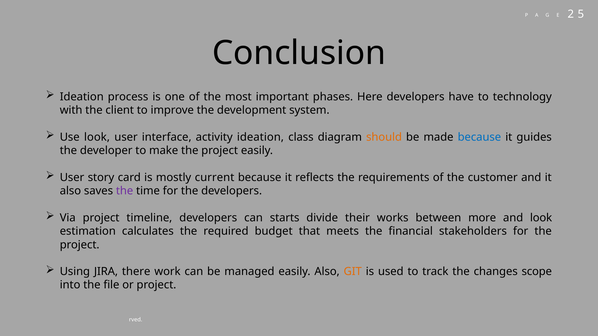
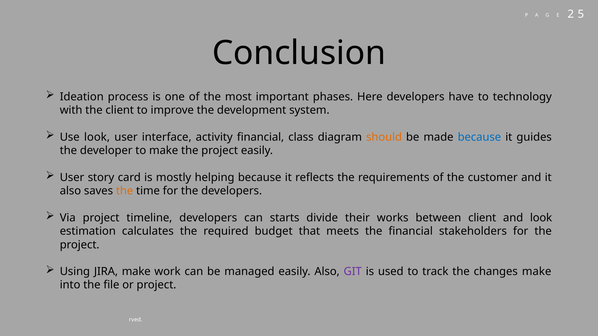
activity ideation: ideation -> financial (260, 137)
current: current -> helping (215, 178)
the colour: purple -> orange (125, 191)
between more: more -> client (482, 218)
JIRA there: there -> make (136, 272)
GIT colour: orange -> purple (353, 272)
changes scope: scope -> make (537, 272)
